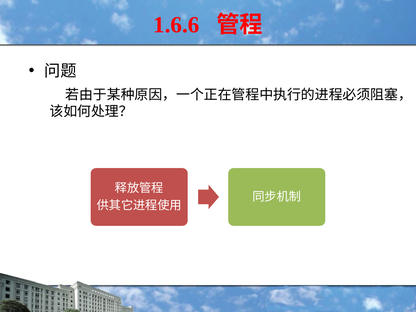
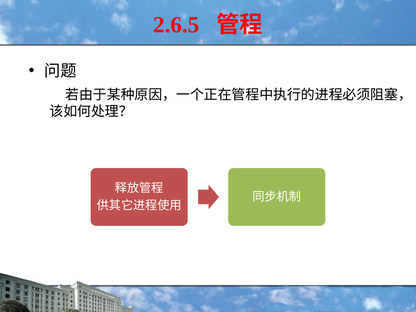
1.6.6: 1.6.6 -> 2.6.5 (176, 25)
